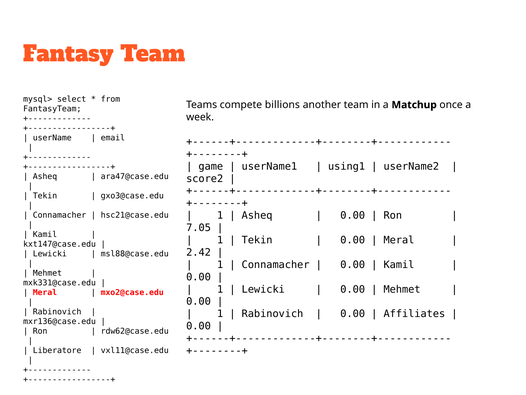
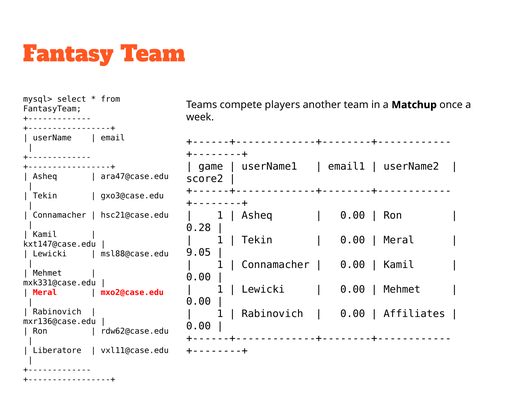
billions: billions -> players (282, 105)
using1: using1 -> email1 (347, 166)
7.05: 7.05 -> 0.28 (199, 228)
2.42: 2.42 -> 9.05 (199, 252)
